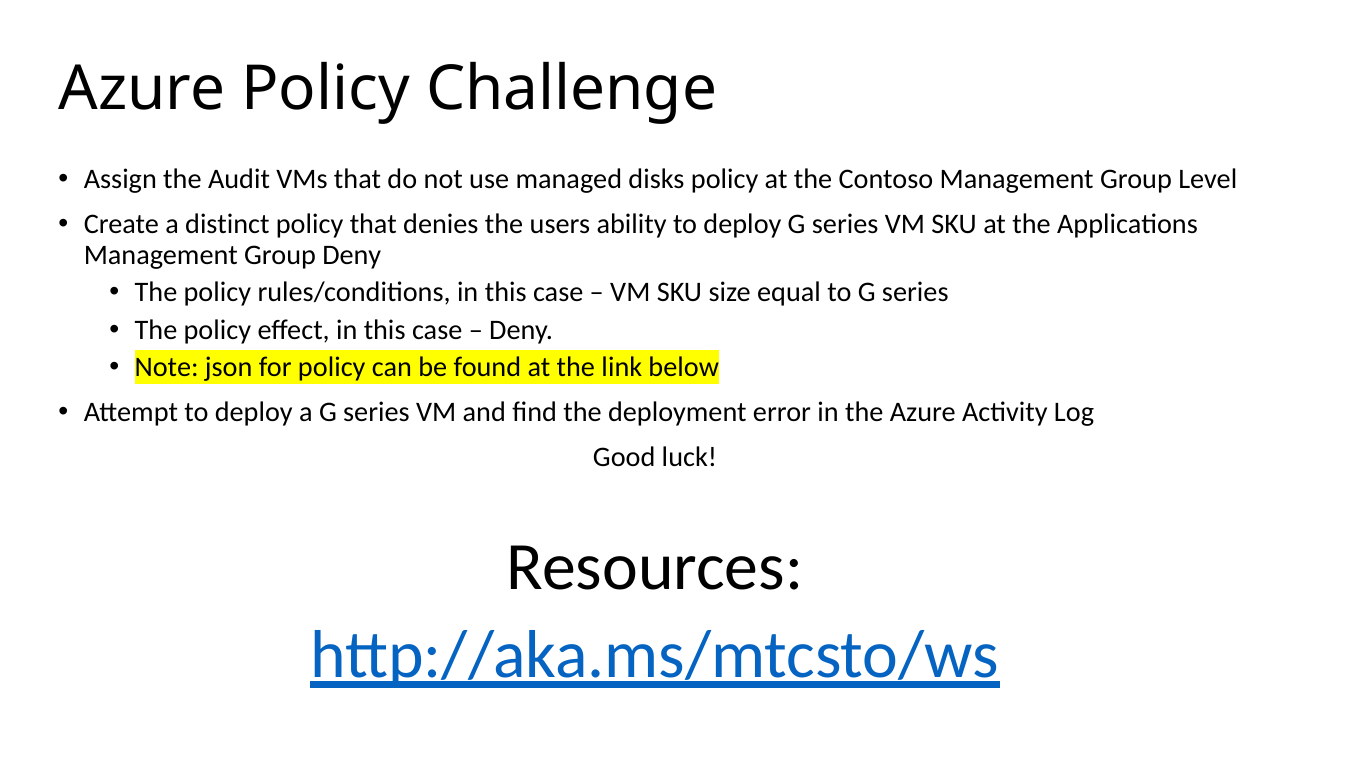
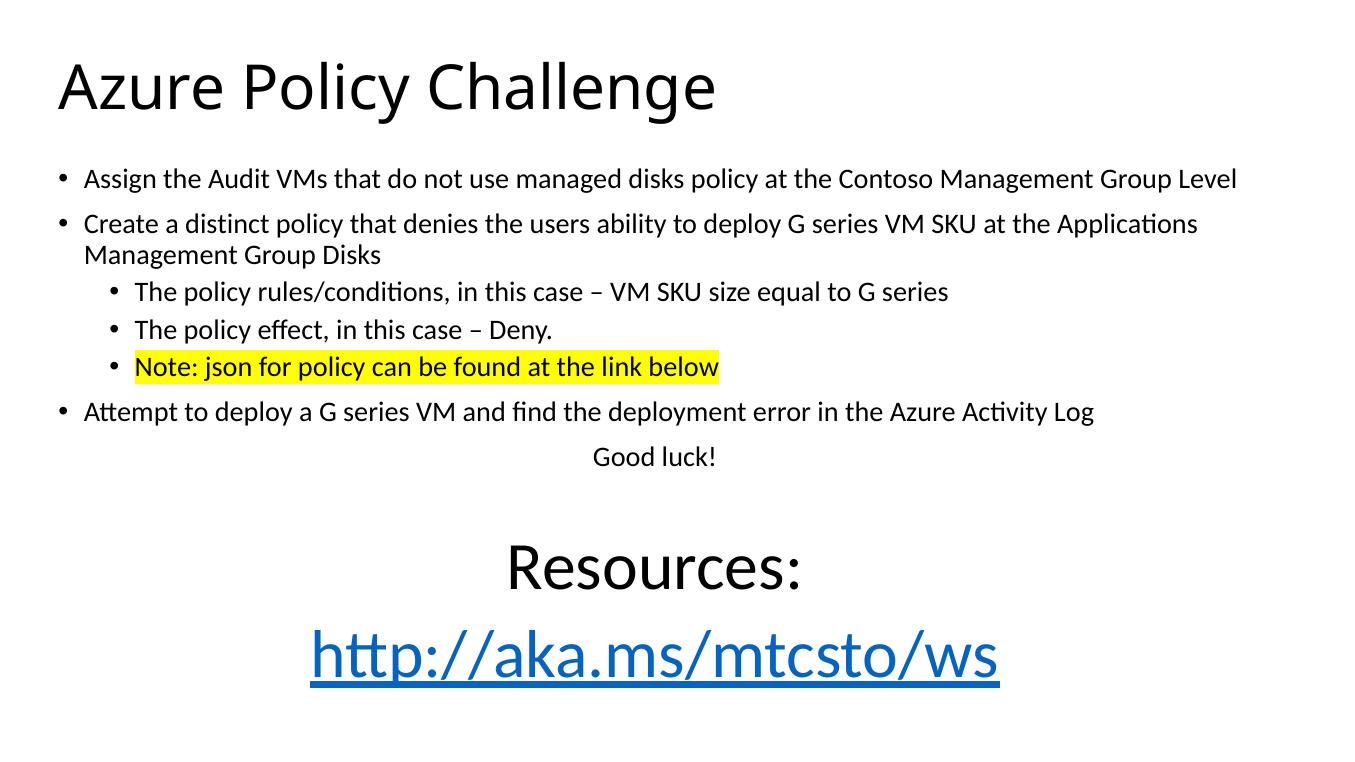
Group Deny: Deny -> Disks (352, 255)
